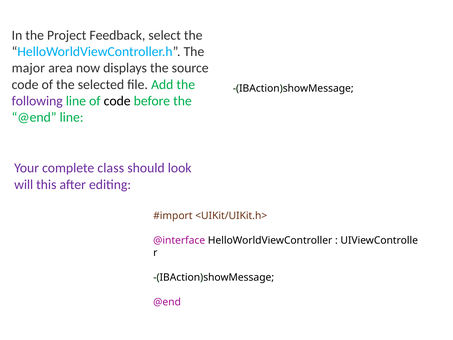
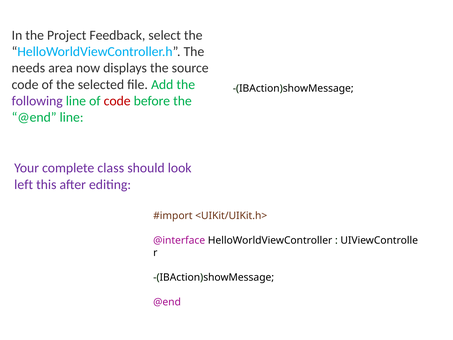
major: major -> needs (28, 68)
code colour: black -> red (117, 101)
will: will -> left (24, 184)
